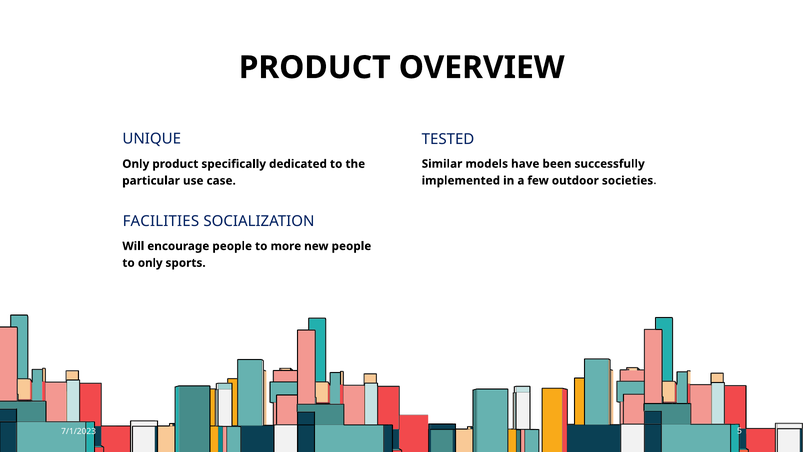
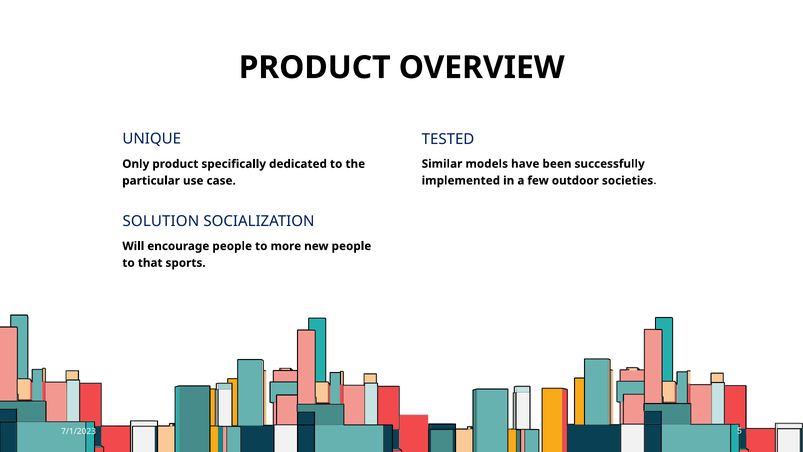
FACILITIES: FACILITIES -> SOLUTION (161, 221)
to only: only -> that (150, 263)
